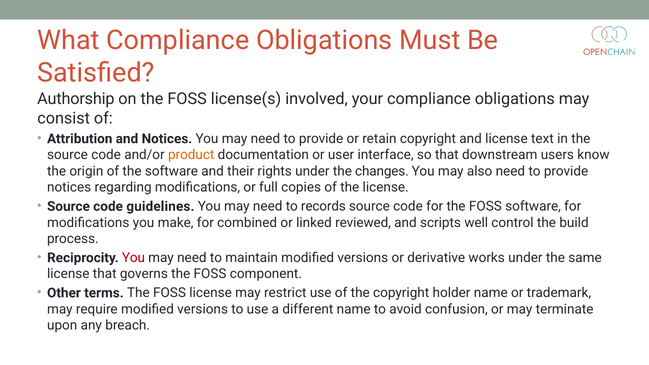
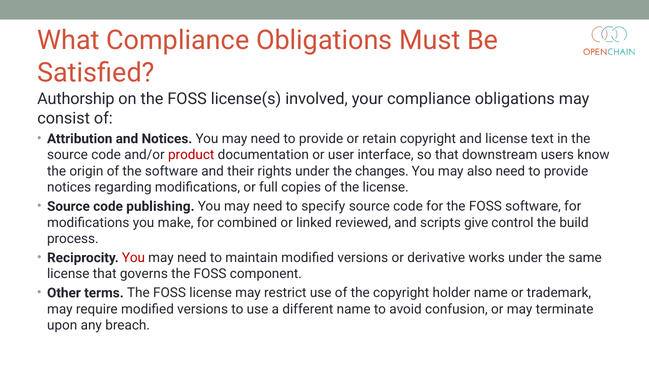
product colour: orange -> red (191, 155)
guidelines: guidelines -> publishing (160, 206)
records: records -> specify (323, 206)
well: well -> give (476, 223)
